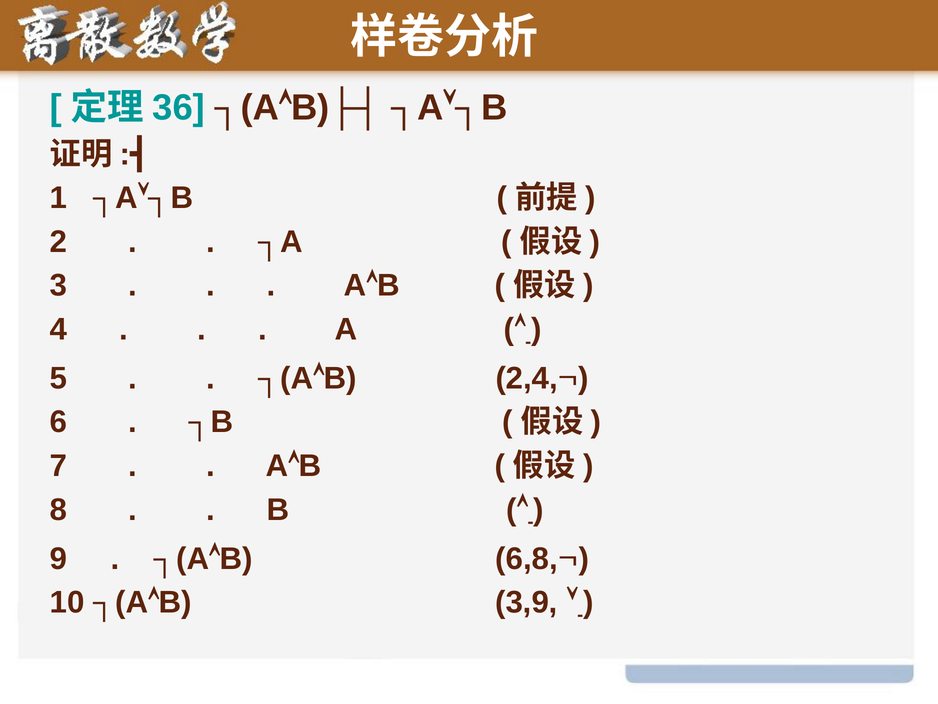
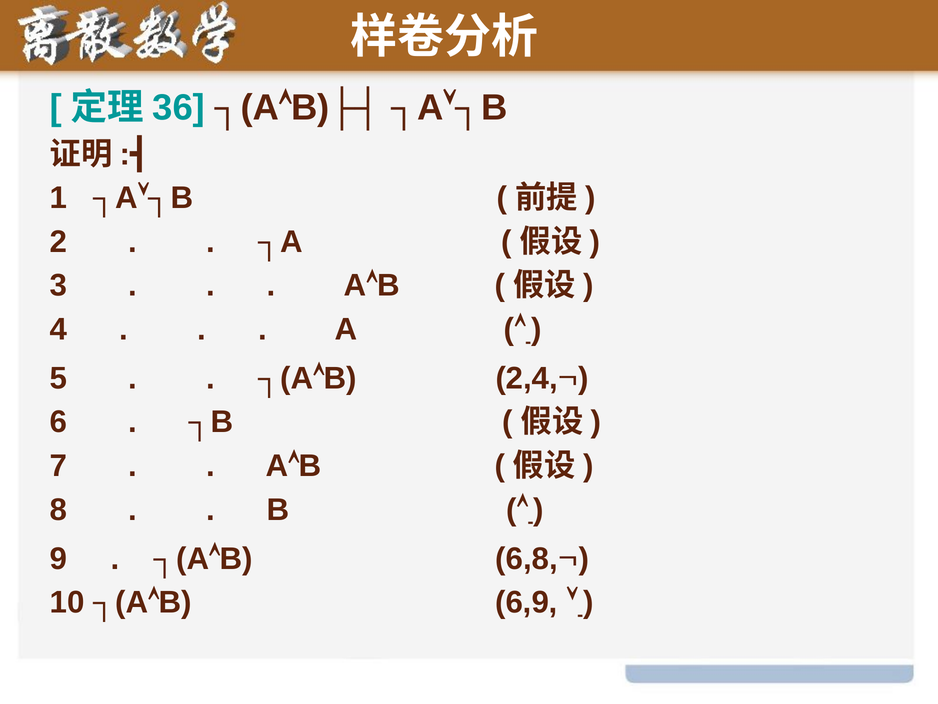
3,9: 3,9 -> 6,9 (526, 602)
